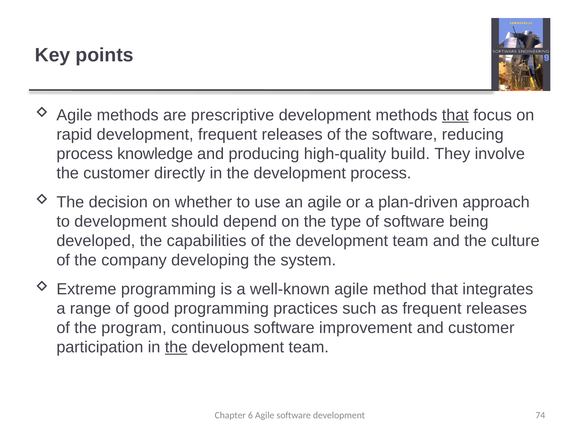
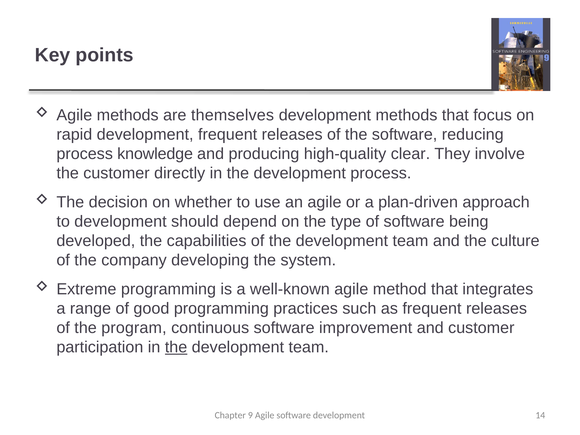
prescriptive: prescriptive -> themselves (233, 115)
that underline: present -> none (455, 115)
build: build -> clear (410, 154)
6: 6 -> 9 (250, 415)
74: 74 -> 14 (540, 415)
